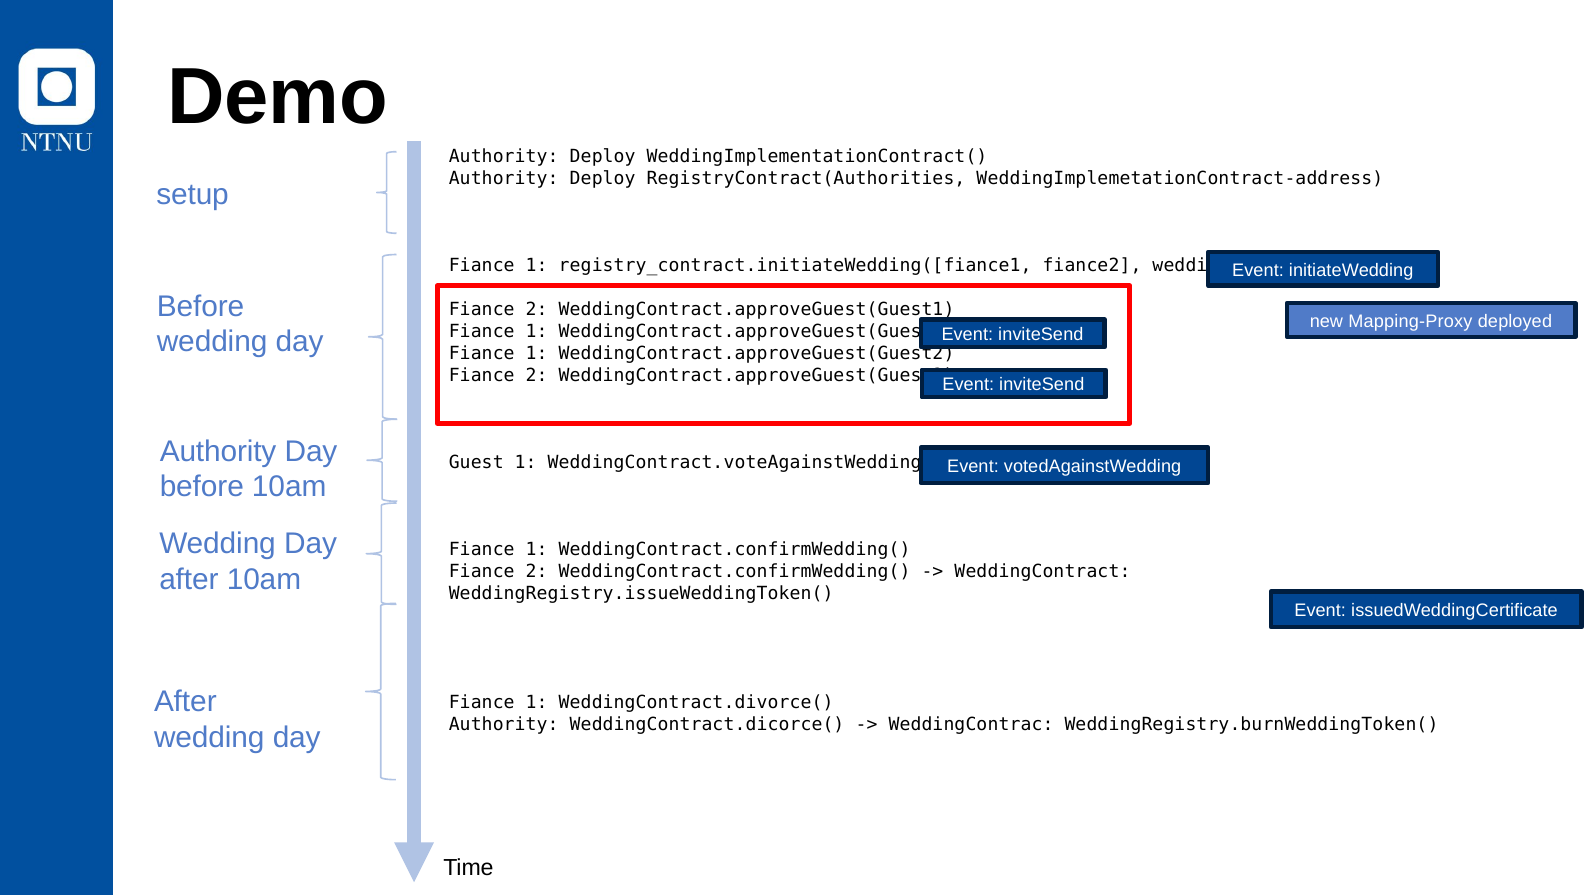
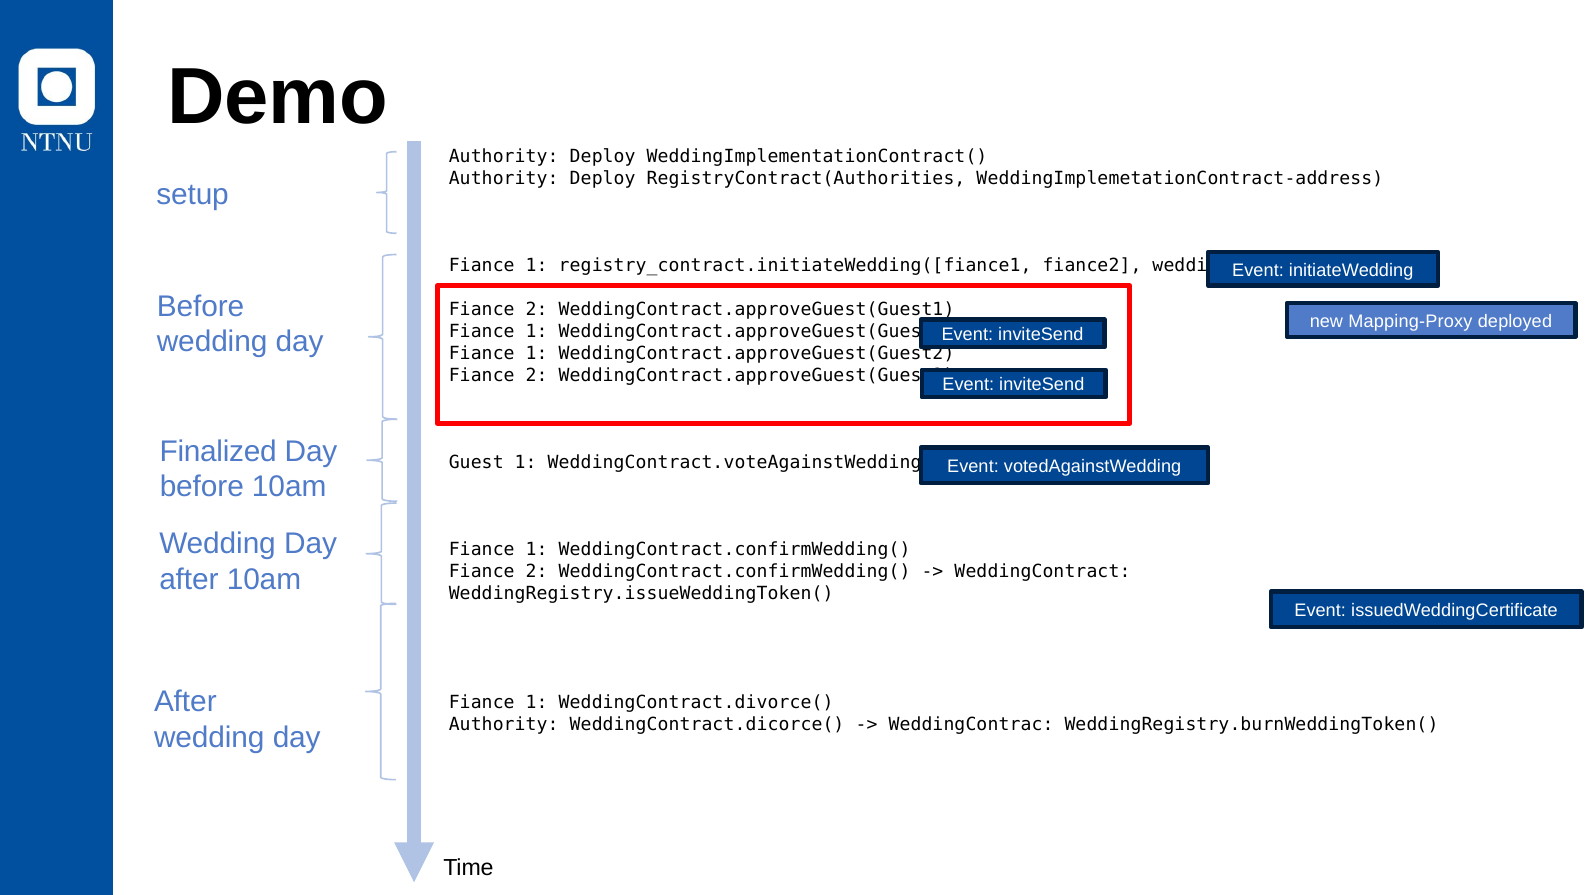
Authority: Authority -> Finalized (218, 452)
